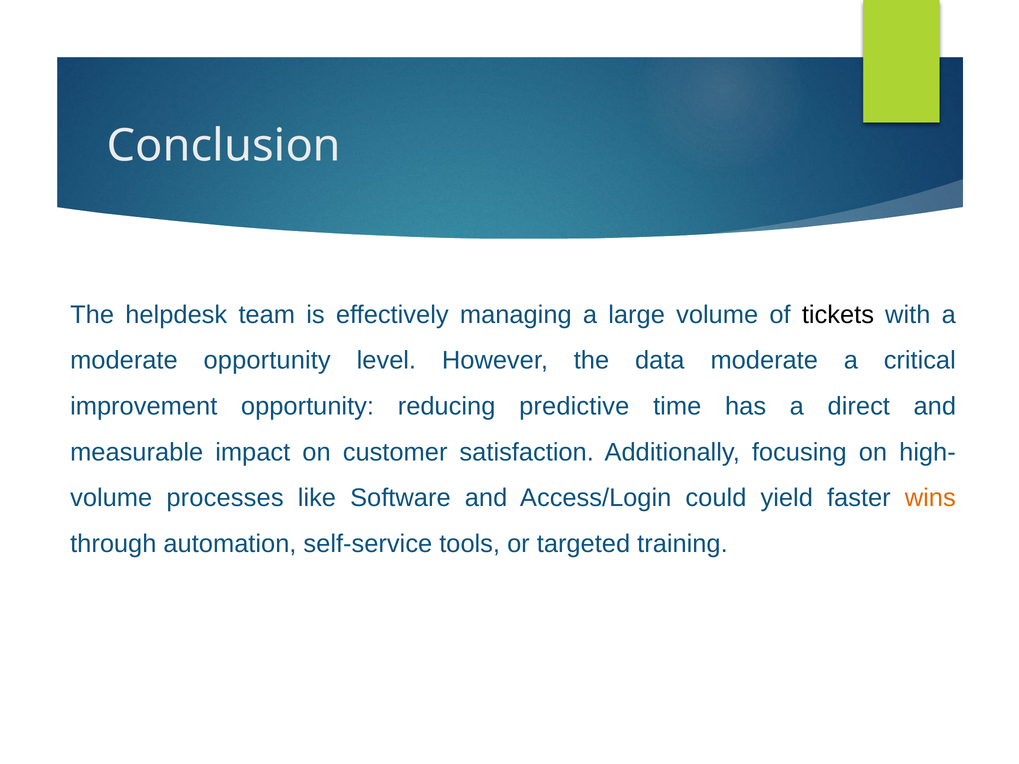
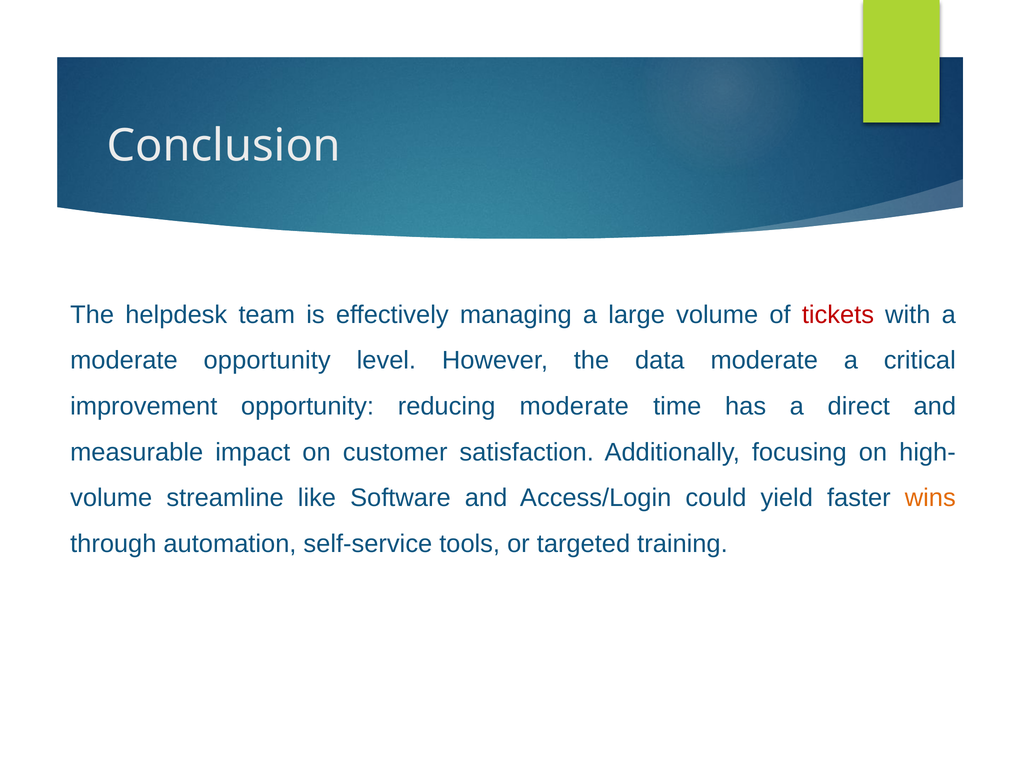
tickets colour: black -> red (838, 315)
reducing predictive: predictive -> moderate (574, 407)
processes: processes -> streamline (225, 498)
